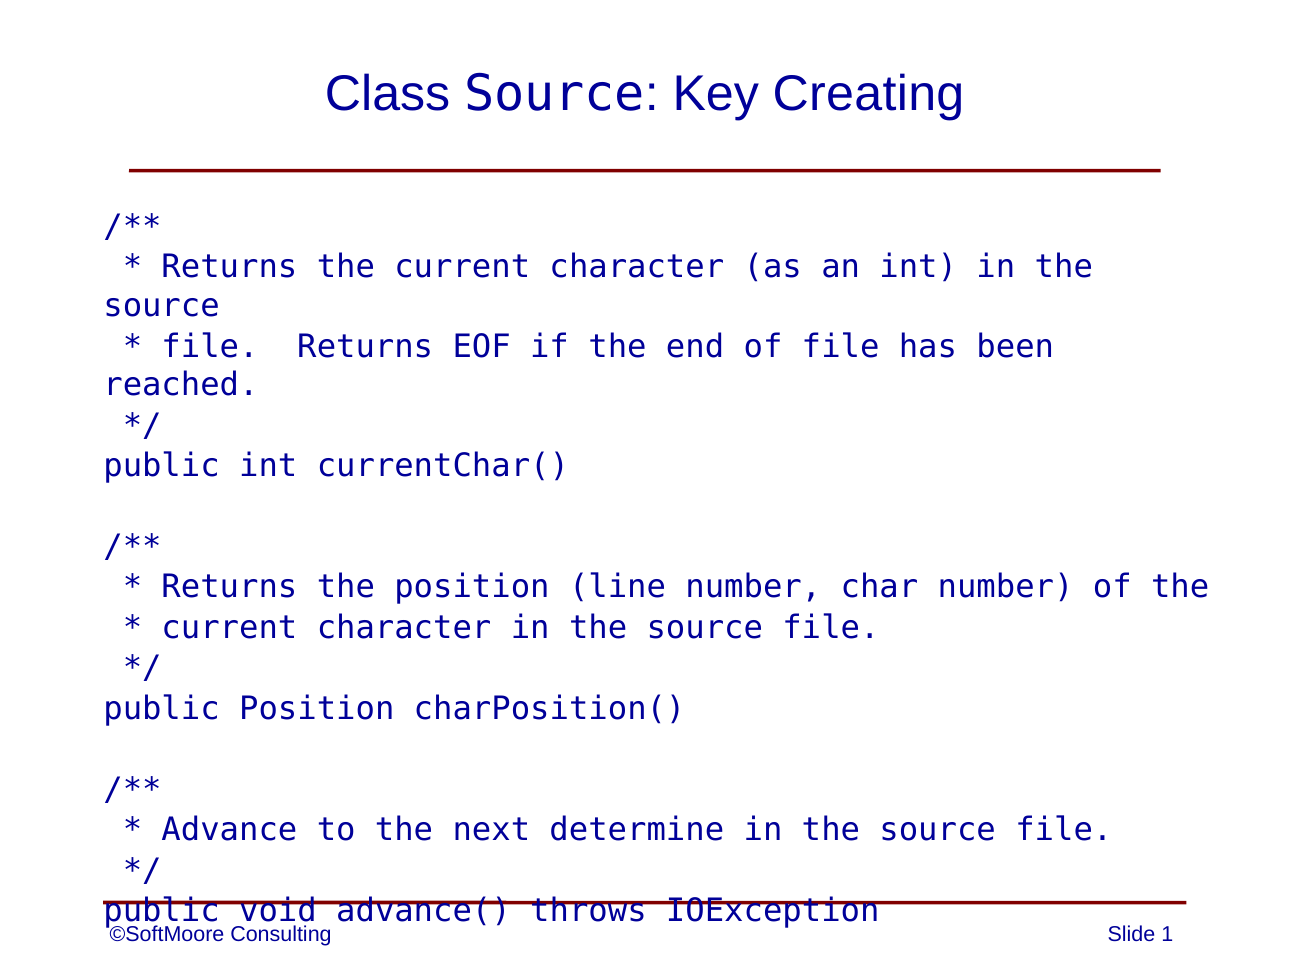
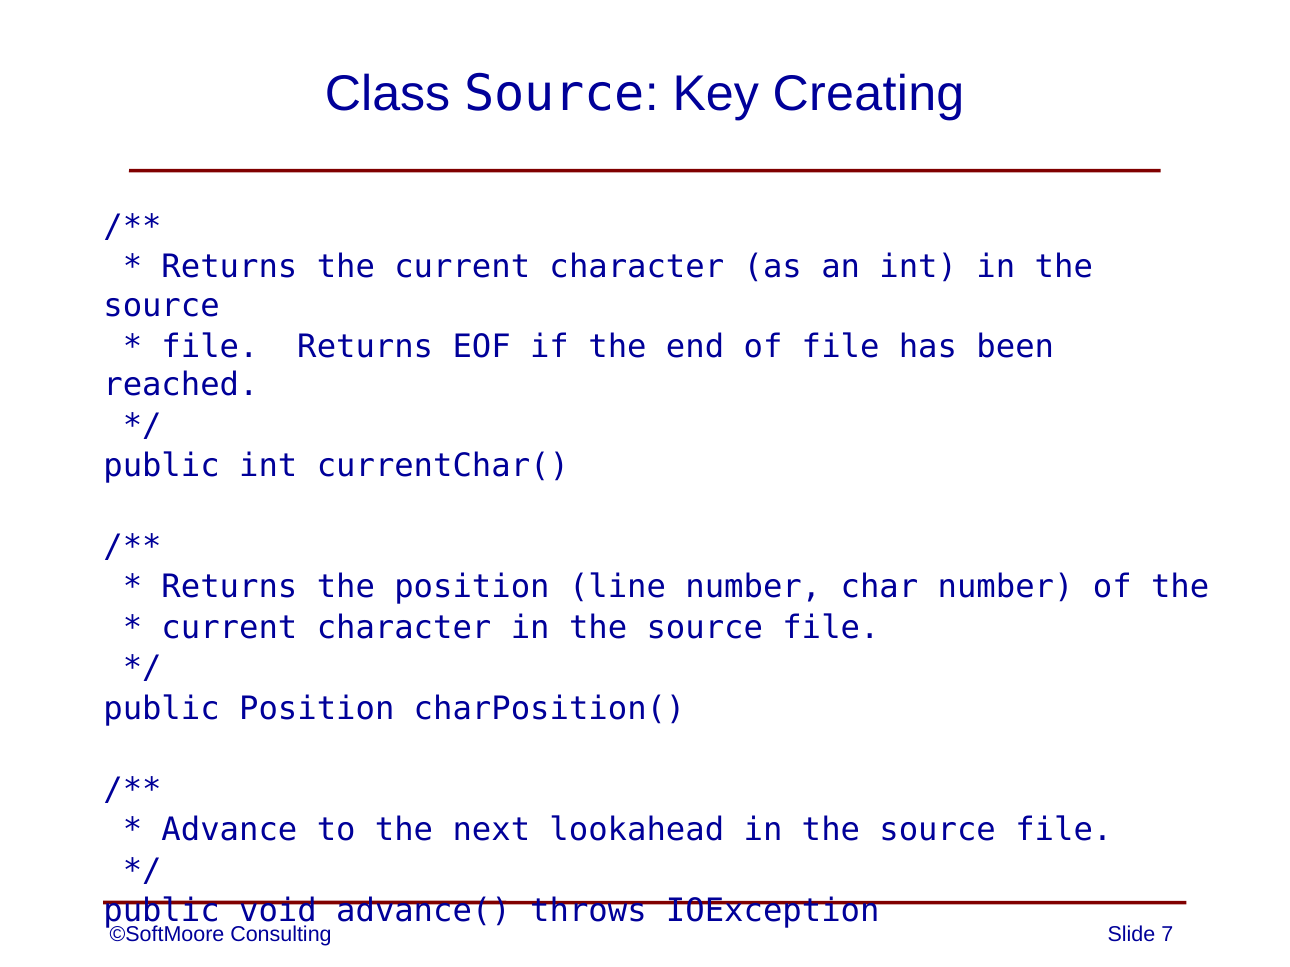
determine: determine -> lookahead (637, 830)
1: 1 -> 7 (1167, 935)
